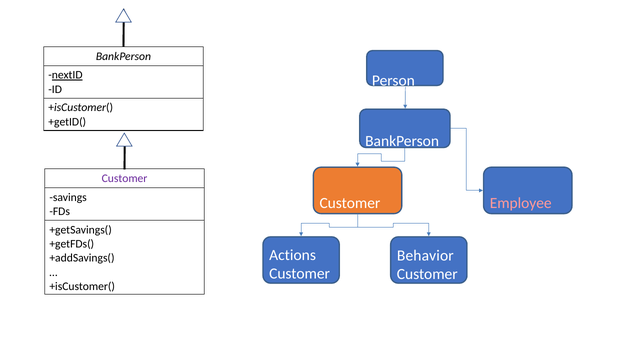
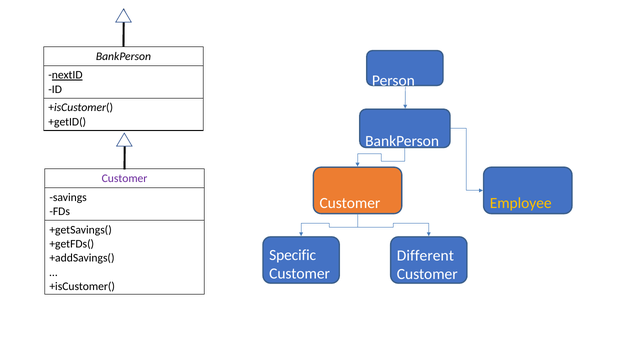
Employee colour: pink -> yellow (521, 203)
Actions: Actions -> Specific (293, 255)
Behavior: Behavior -> Different (425, 256)
